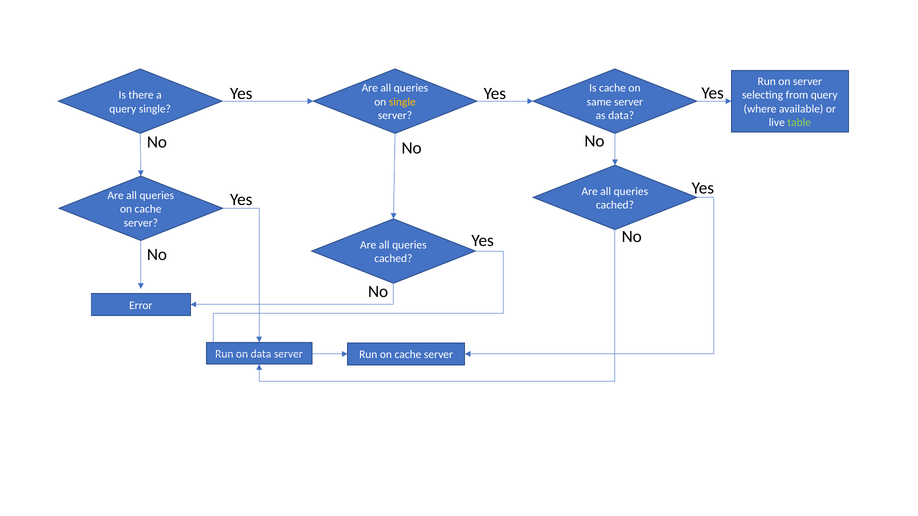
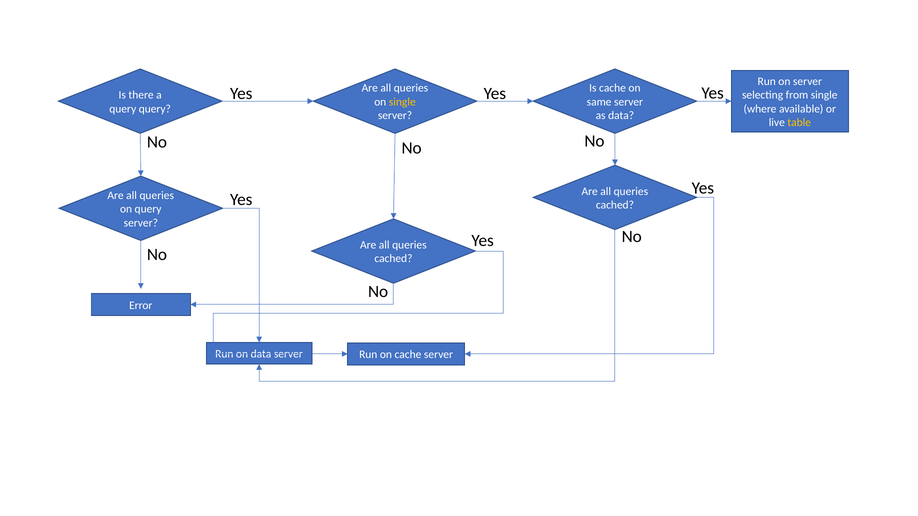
from query: query -> single (824, 95)
query single: single -> query (155, 109)
table colour: light green -> yellow (799, 123)
cache: cache -> query (148, 209)
